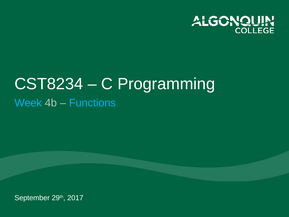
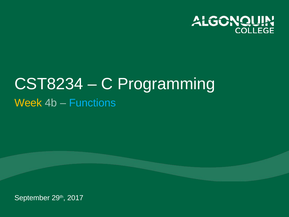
Week colour: light blue -> yellow (28, 103)
